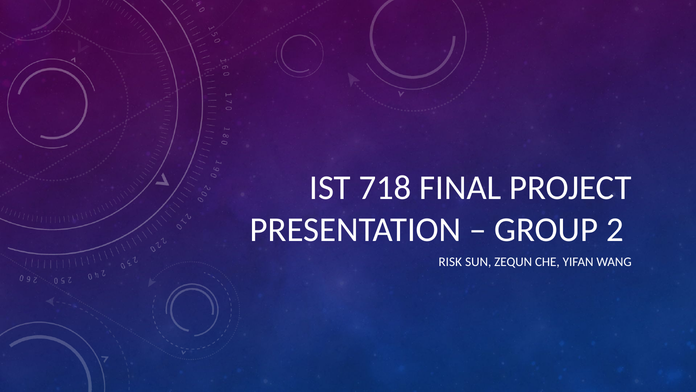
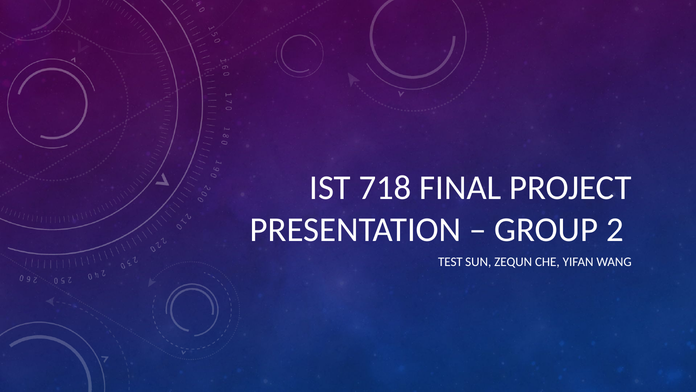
RISK: RISK -> TEST (450, 262)
